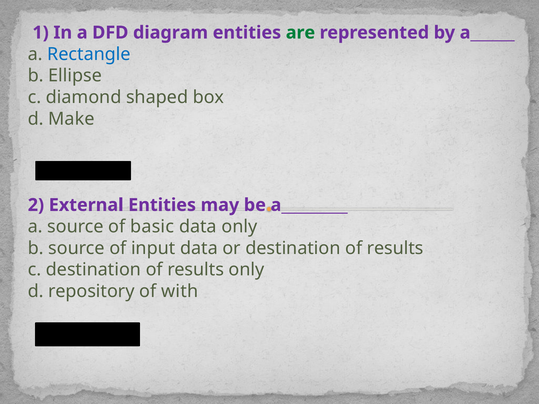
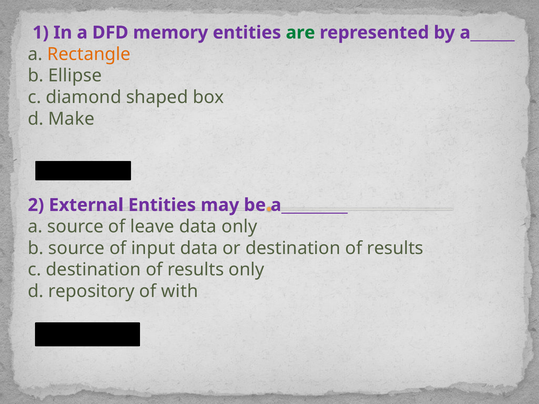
diagram: diagram -> memory (171, 33)
Rectangle colour: blue -> orange (89, 54)
basic: basic -> leave (152, 227)
